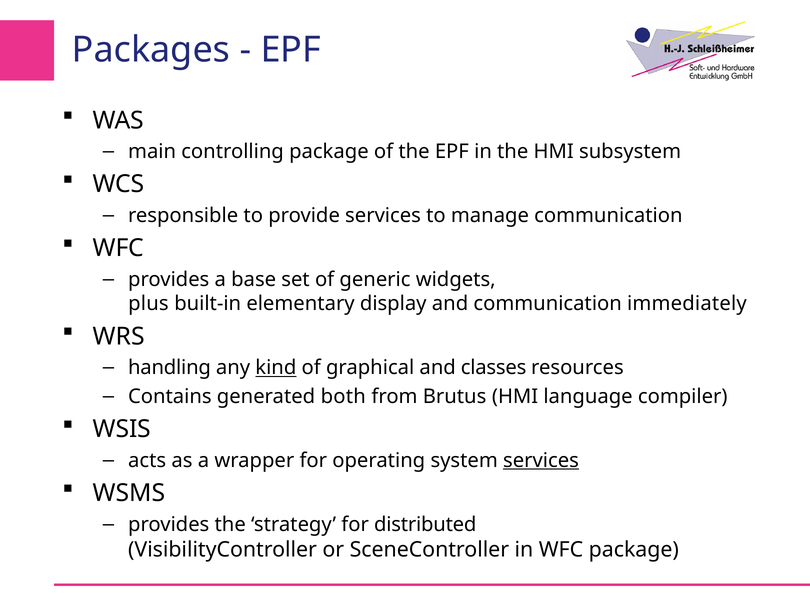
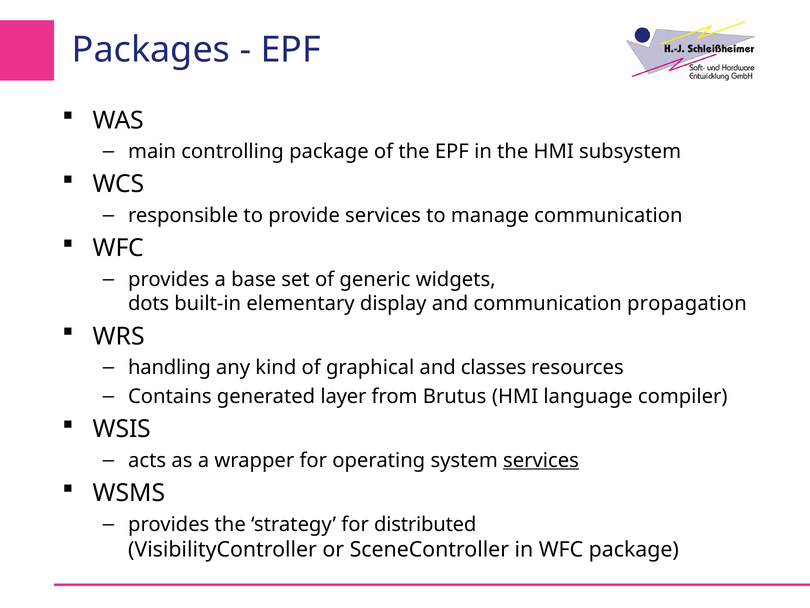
plus: plus -> dots (149, 303)
immediately: immediately -> propagation (687, 303)
kind underline: present -> none (276, 367)
both: both -> layer (343, 396)
